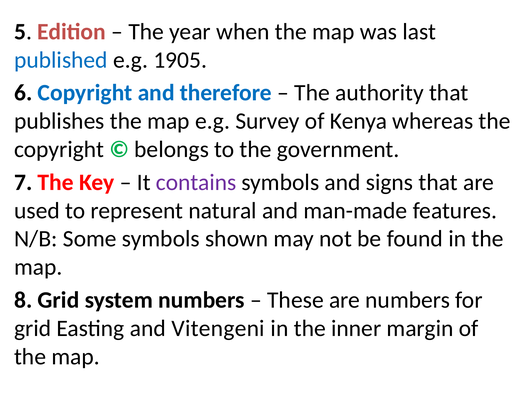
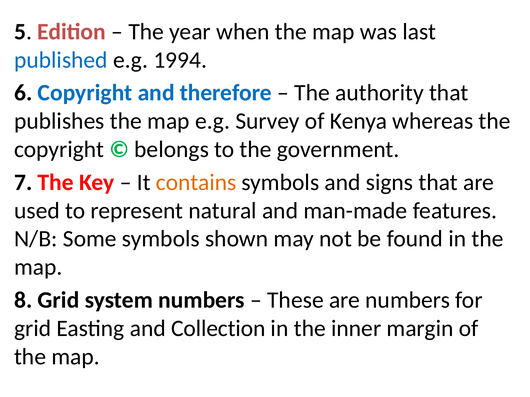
1905: 1905 -> 1994 (180, 60)
contains colour: purple -> orange (196, 183)
Vitengeni: Vitengeni -> Collection (218, 329)
